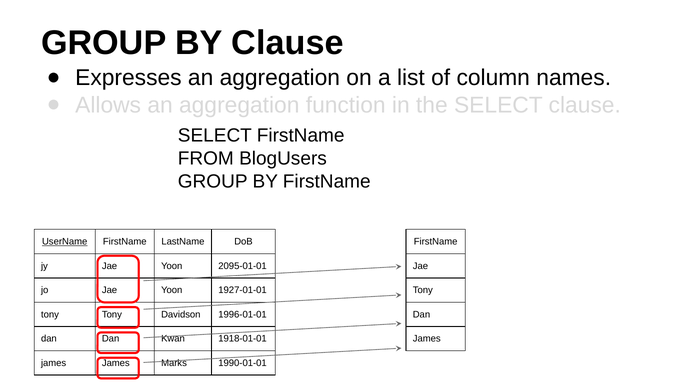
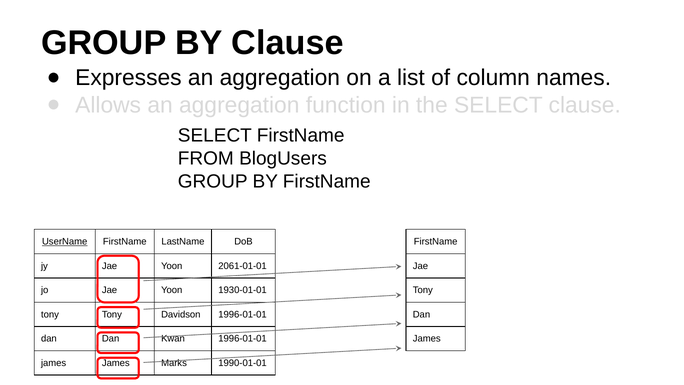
2095-01-01: 2095-01-01 -> 2061-01-01 (243, 266)
1927-01-01: 1927-01-01 -> 1930-01-01 (243, 290)
Kwan 1918-01-01: 1918-01-01 -> 1996-01-01 (243, 339)
